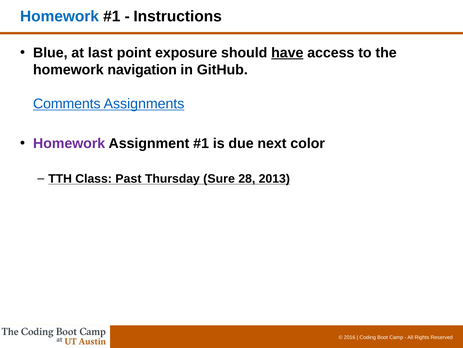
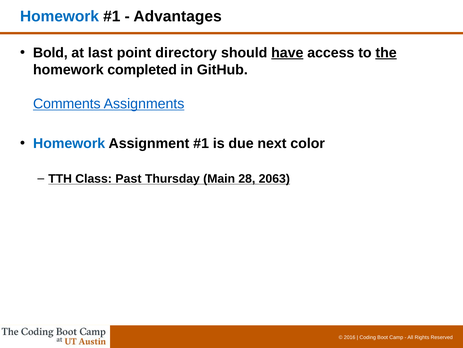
Instructions: Instructions -> Advantages (178, 16)
Blue: Blue -> Bold (50, 53)
exposure: exposure -> directory (186, 53)
the underline: none -> present (386, 53)
navigation: navigation -> completed (142, 70)
Homework colour: purple -> blue (69, 143)
Sure: Sure -> Main (219, 178)
2013: 2013 -> 2063 (274, 178)
